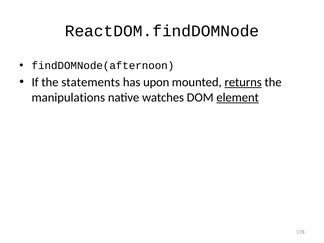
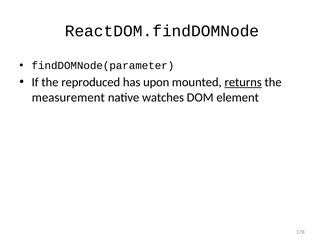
findDOMNode(afternoon: findDOMNode(afternoon -> findDOMNode(parameter (103, 66)
statements: statements -> reproduced (91, 82)
manipulations: manipulations -> measurement (68, 97)
element underline: present -> none (238, 97)
